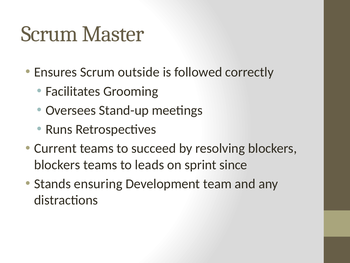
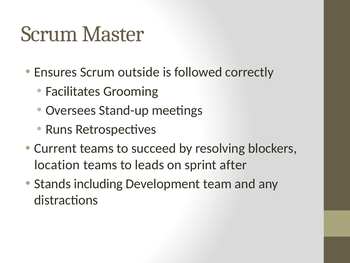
blockers: blockers -> location (57, 165)
since: since -> after (233, 165)
ensuring: ensuring -> including (98, 184)
